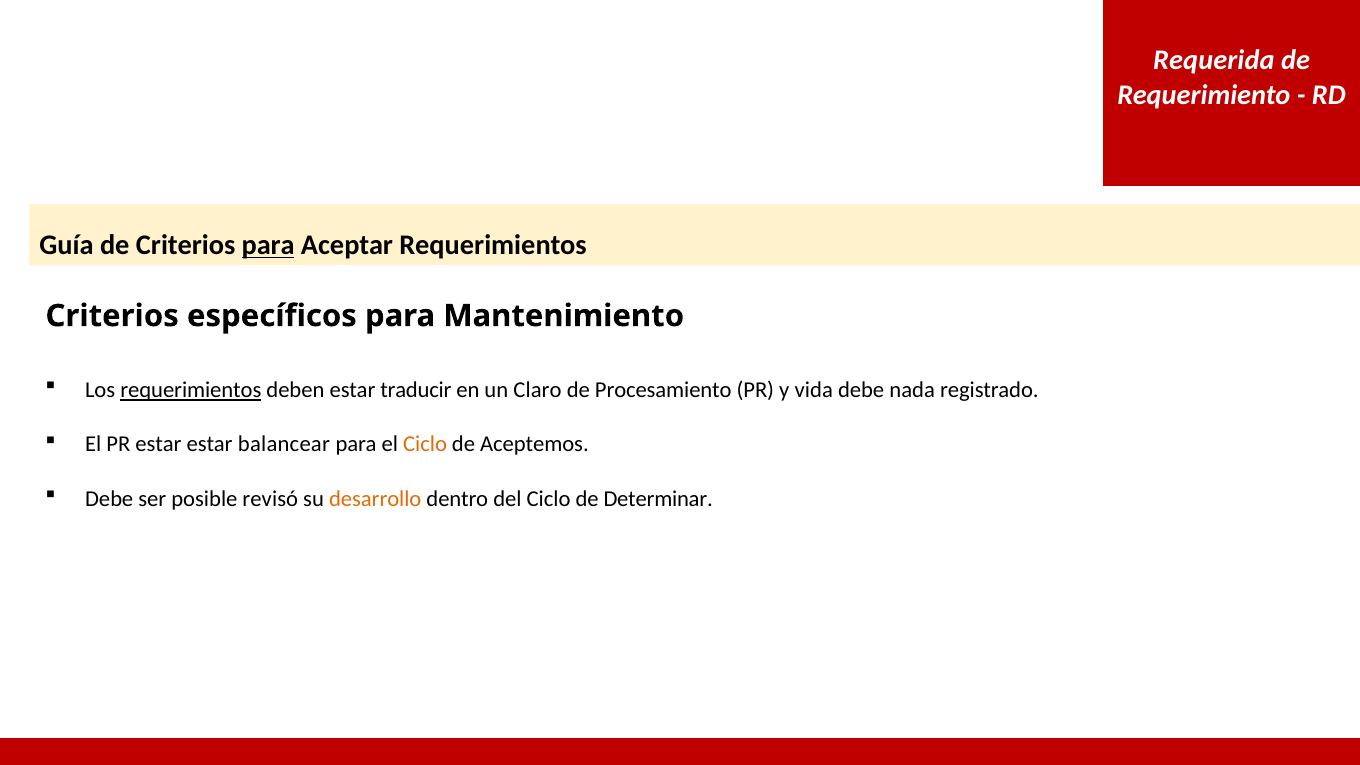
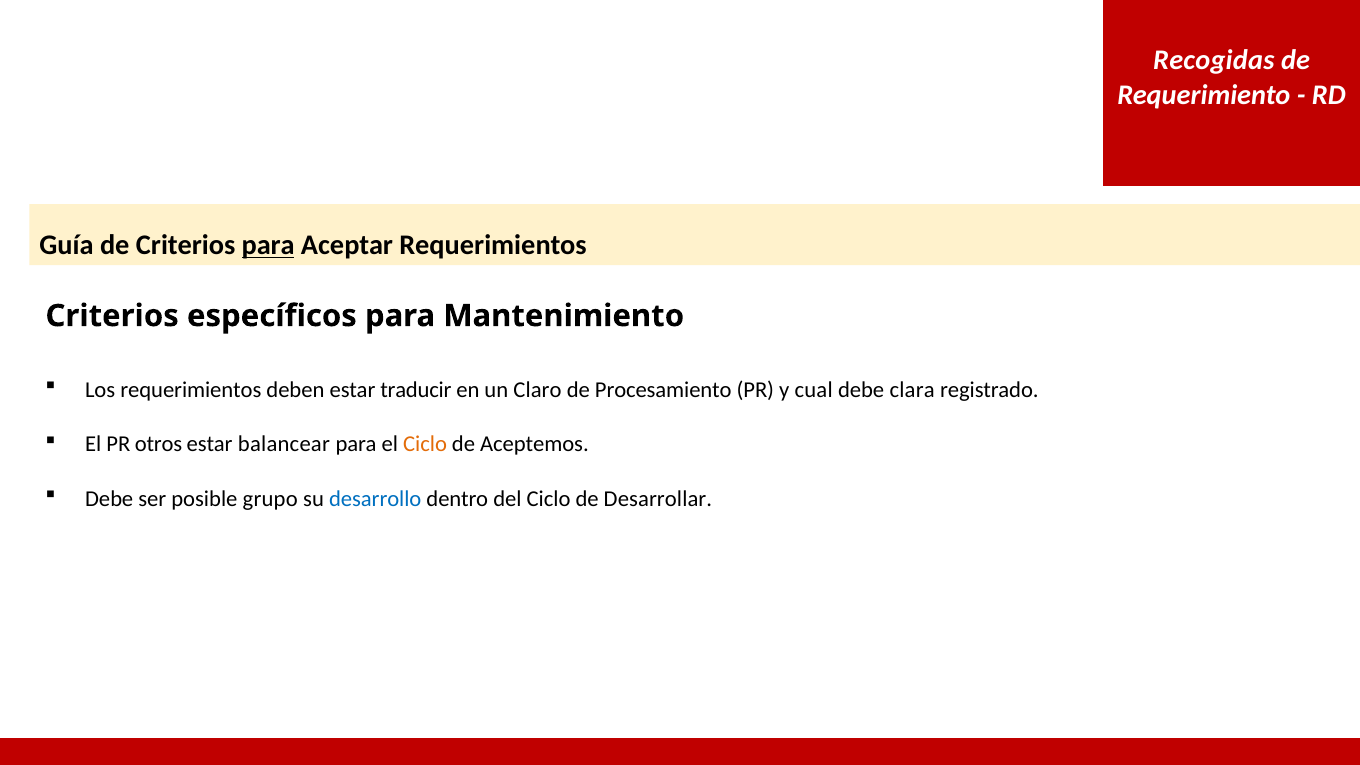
Requerida: Requerida -> Recogidas (1214, 61)
requerimientos underline: present -> none (191, 390)
vida: vida -> cual (814, 390)
nada: nada -> clara (912, 390)
PR estar: estar -> otros (159, 444)
revisó: revisó -> grupo (270, 499)
desarrollo colour: orange -> blue (375, 499)
Determinar: Determinar -> Desarrollar (658, 499)
